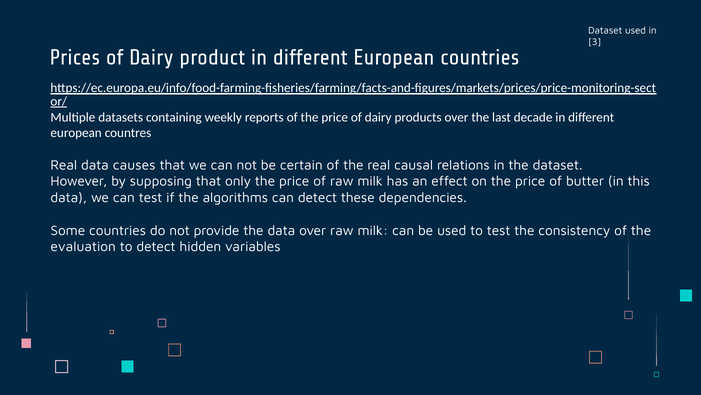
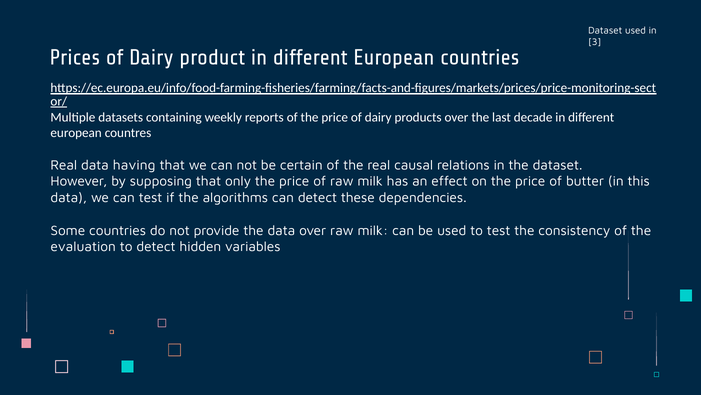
causes: causes -> having (134, 165)
